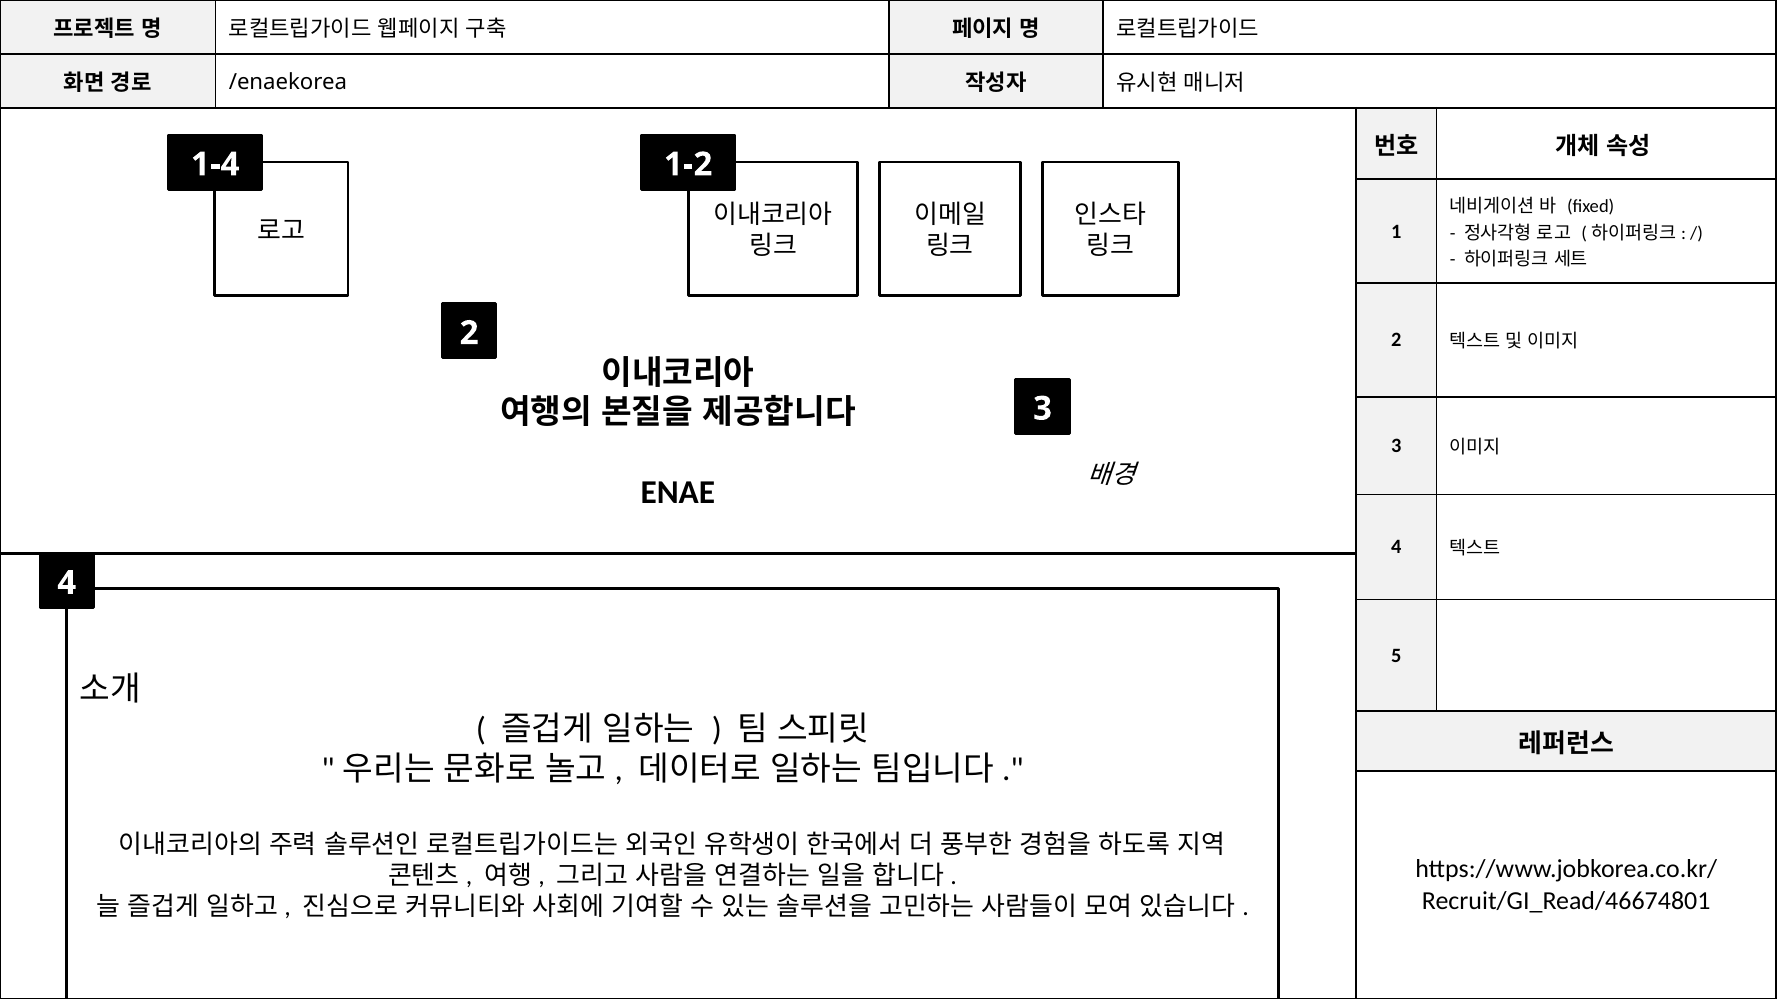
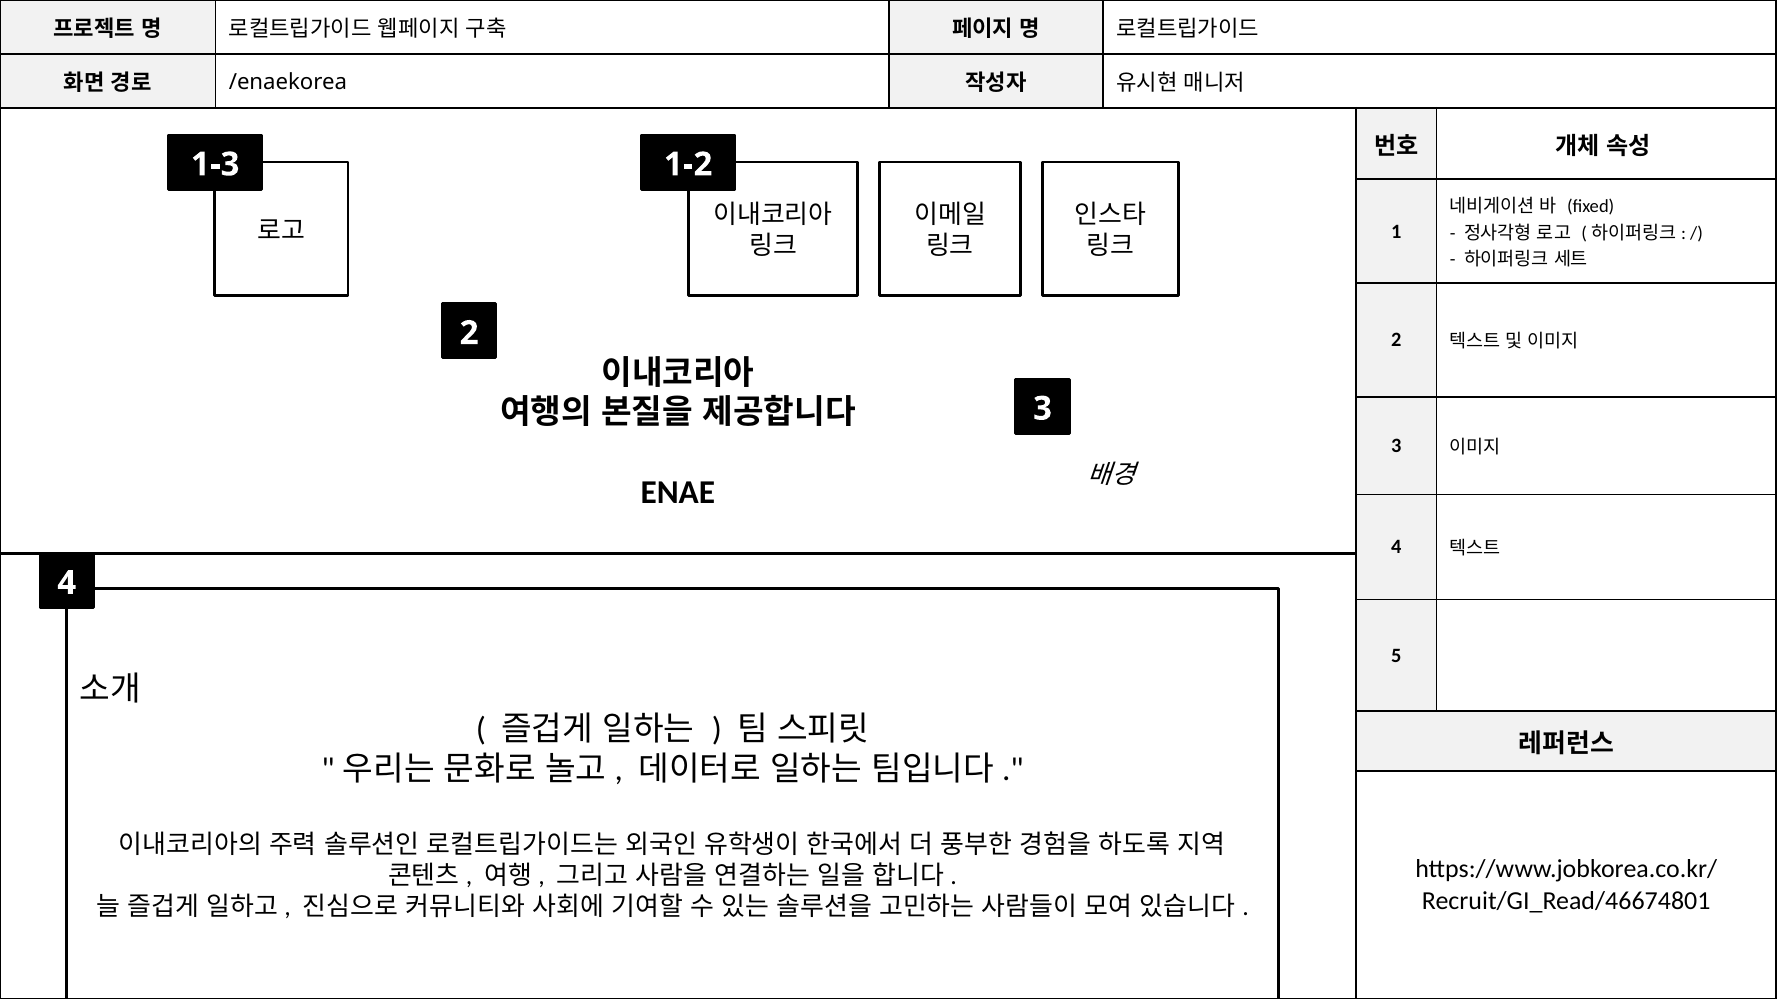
1-4: 1-4 -> 1-3 (215, 165)
